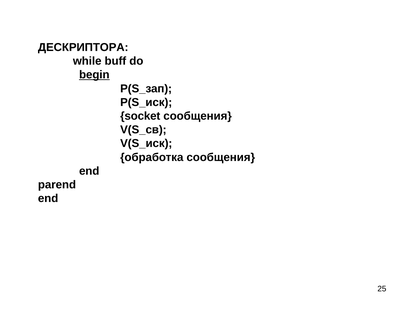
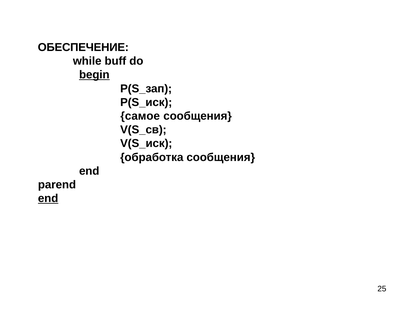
ДЕСКРИПТОРА: ДЕСКРИПТОРА -> ОБЕСПЕЧЕНИЕ (83, 47)
socket: socket -> самое (140, 116)
end underline: none -> present (48, 198)
